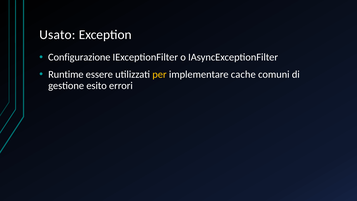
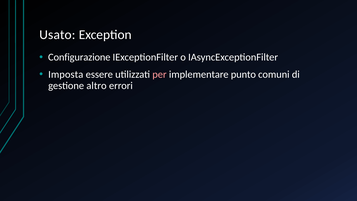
Runtime: Runtime -> Imposta (66, 74)
per colour: yellow -> pink (159, 74)
cache: cache -> punto (243, 74)
esito: esito -> altro (96, 86)
